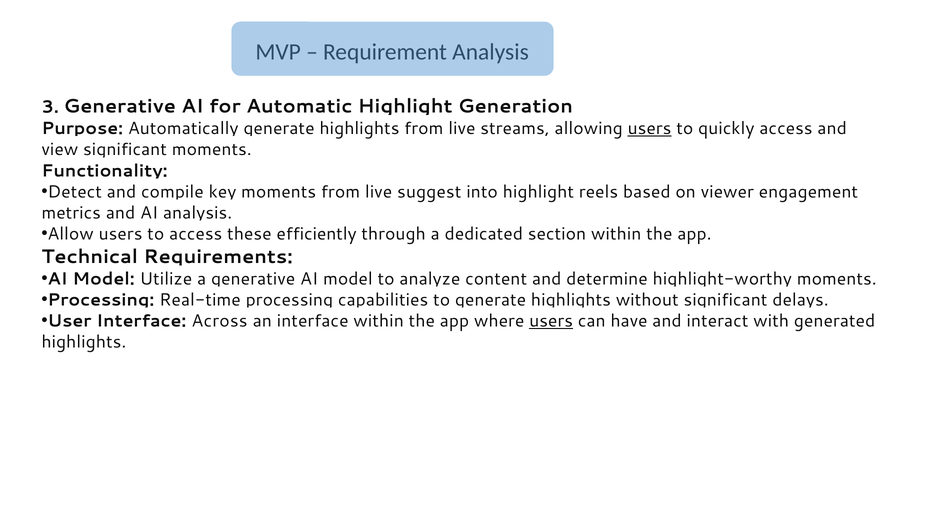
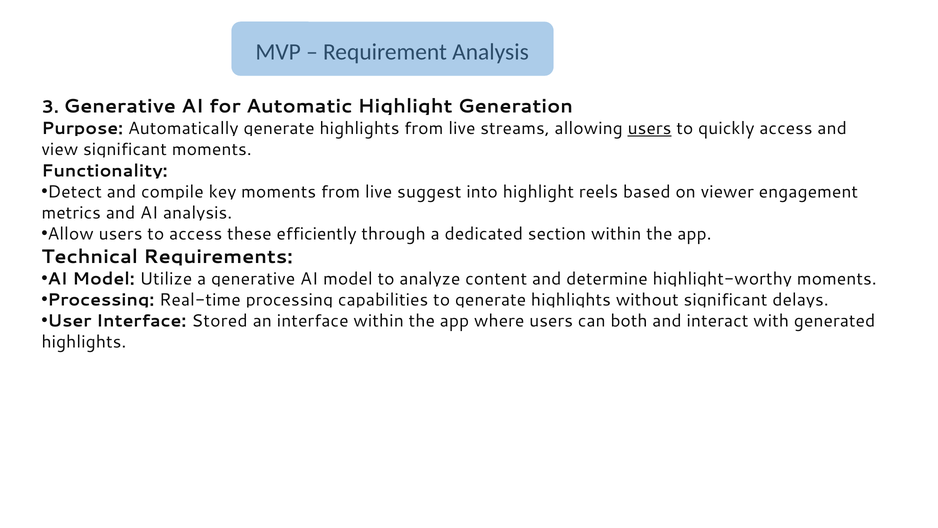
Across: Across -> Stored (220, 321)
users underline: present -> none (551, 321)
have: have -> both (629, 321)
